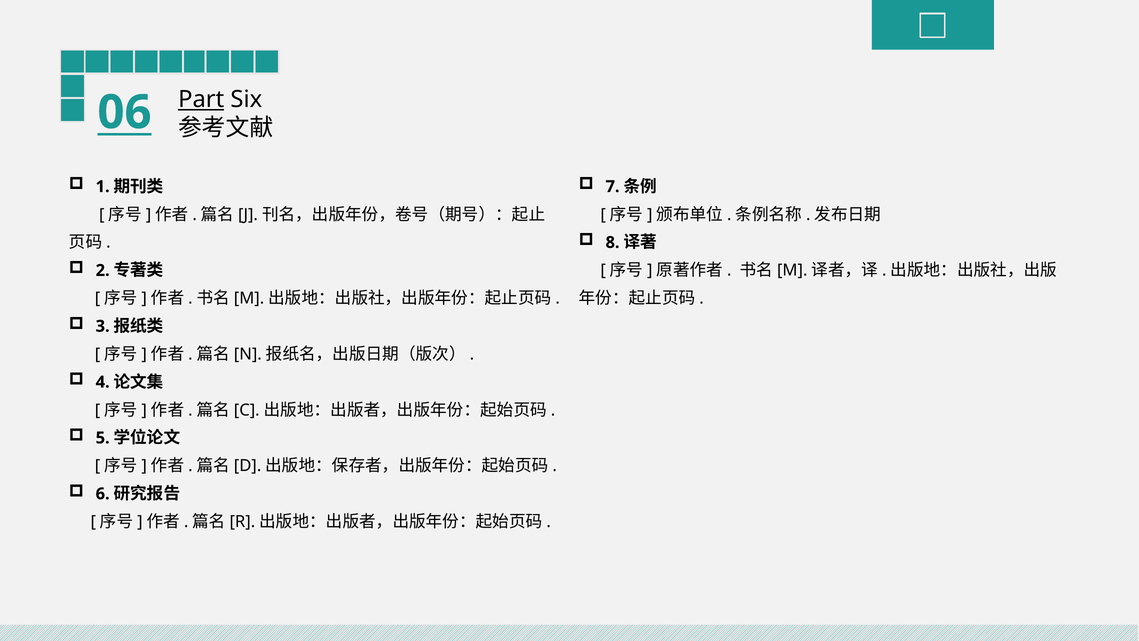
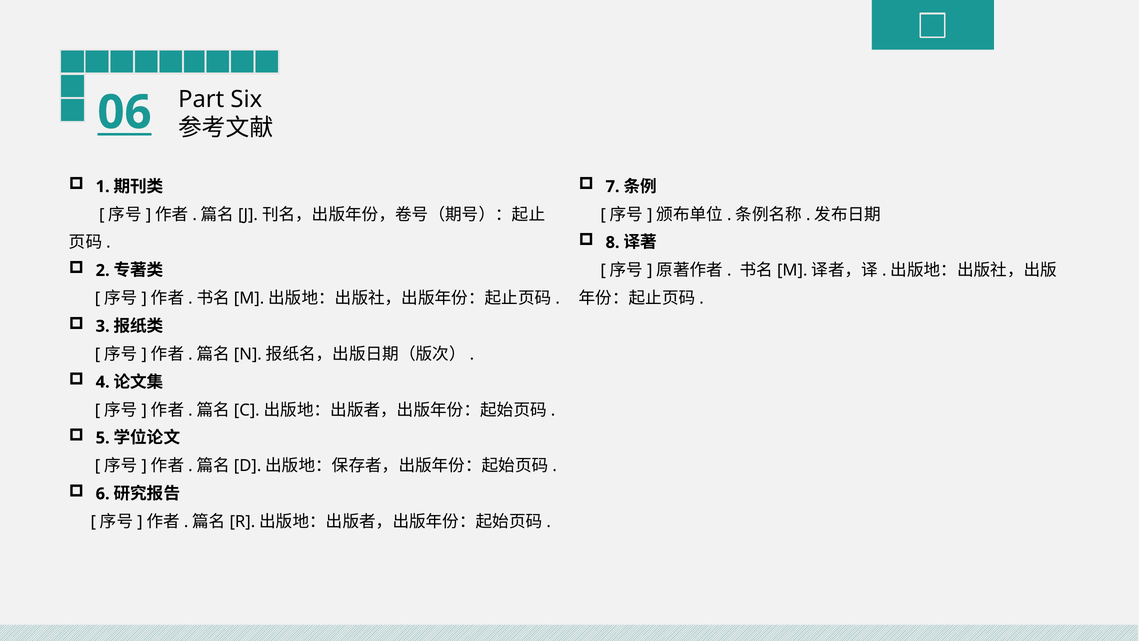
Part underline: present -> none (201, 99)
